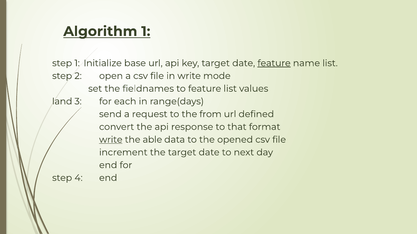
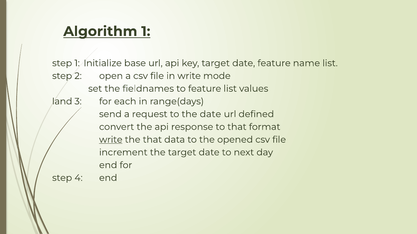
feature underline: present -> none (274, 63)
the from: from -> date (210, 114)
the able: able -> that (152, 140)
